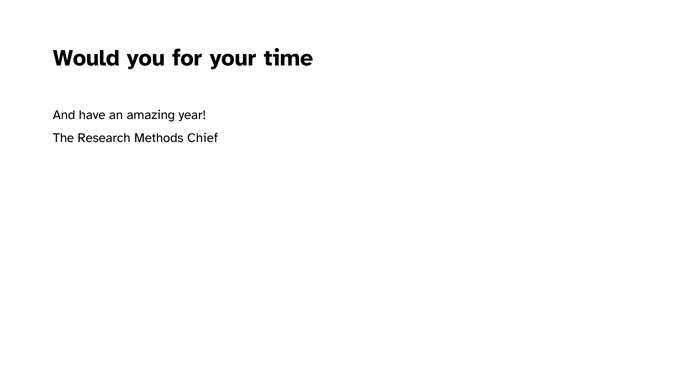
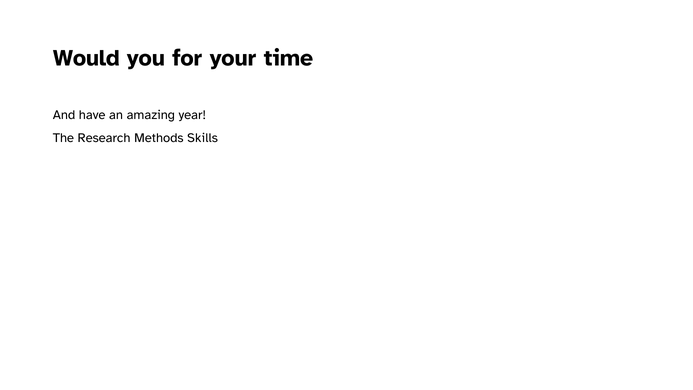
Chief: Chief -> Skills (203, 138)
